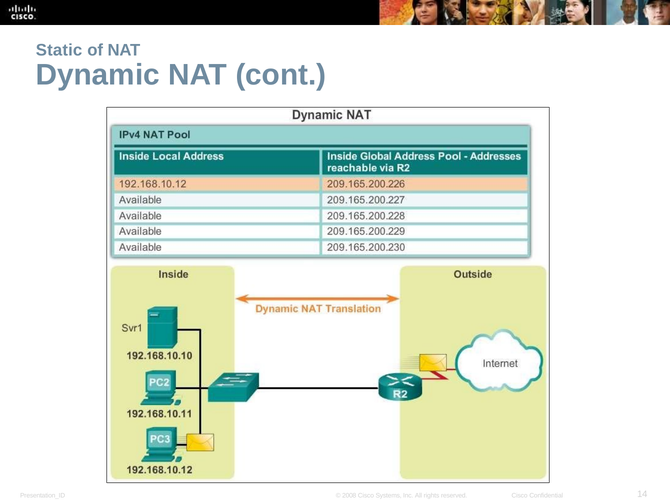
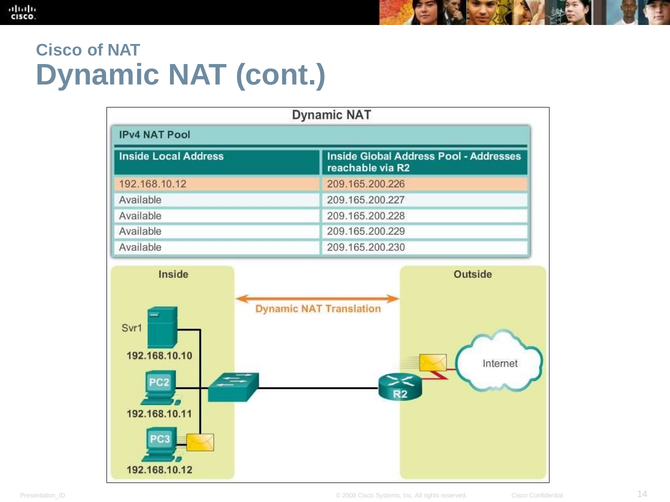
Static: Static -> Cisco (59, 50)
